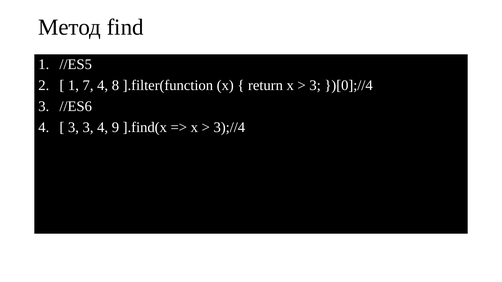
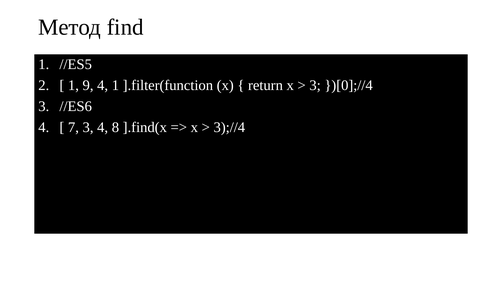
7: 7 -> 9 (88, 85)
4 8: 8 -> 1 (115, 85)
3: 3 -> 7 (73, 128)
9: 9 -> 8 (115, 128)
